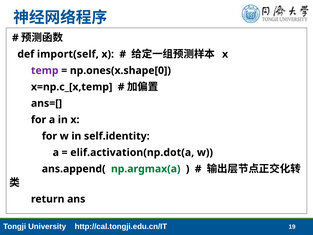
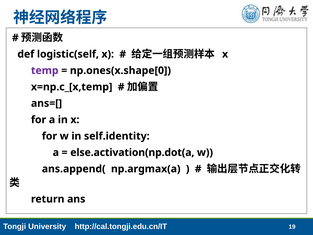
import(self: import(self -> logistic(self (68, 54)
elif.activation(np.dot(a: elif.activation(np.dot(a -> else.activation(np.dot(a (132, 152)
np.argmax(a colour: green -> black (146, 169)
